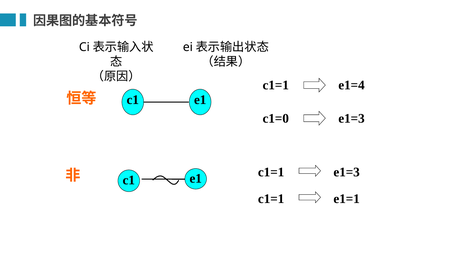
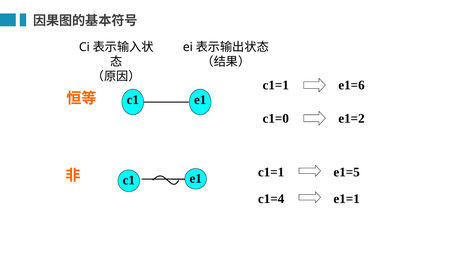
e1=4: e1=4 -> e1=6 (351, 85)
e1=3: e1=3 -> e1=2 (351, 118)
e1 e1=3: e1=3 -> e1=5 (347, 172)
c1=1: c1=1 -> c1=4 (271, 198)
